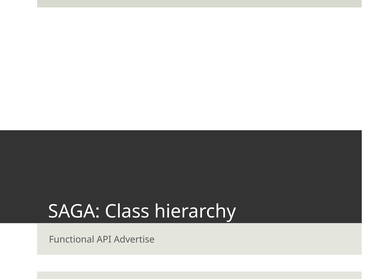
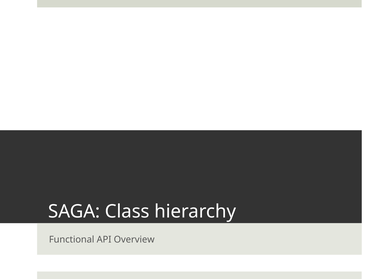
Advertise: Advertise -> Overview (134, 239)
